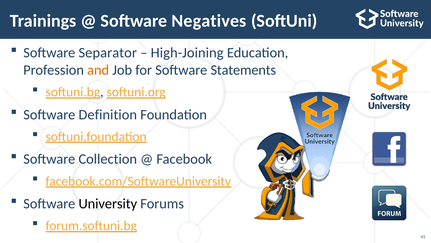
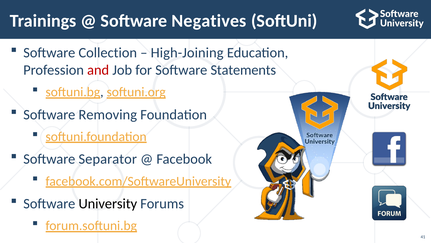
Separator: Separator -> Collection (108, 53)
and colour: orange -> red (98, 70)
Definition: Definition -> Removing (108, 114)
Collection: Collection -> Separator (108, 159)
